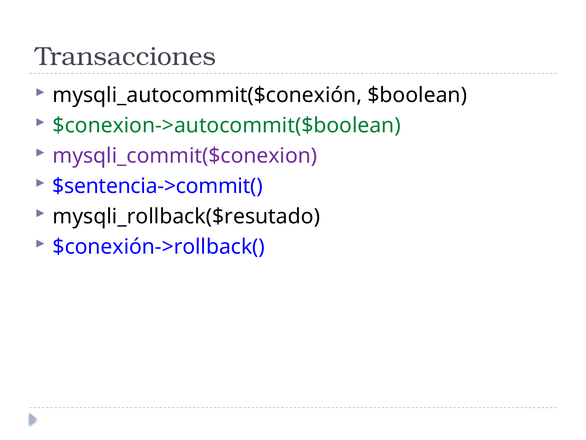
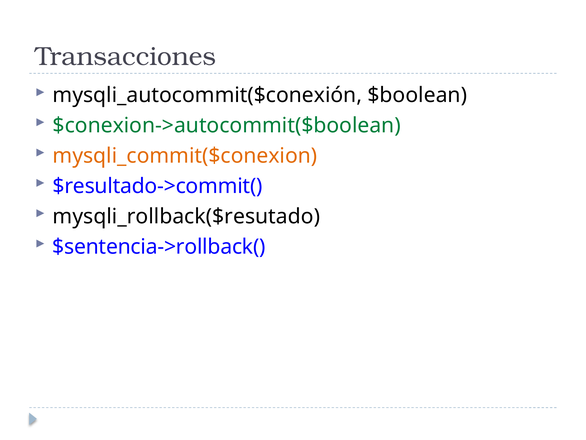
mysqli_commit($conexion colour: purple -> orange (185, 156)
$sentencia->commit(: $sentencia->commit( -> $resultado->commit( (158, 186)
$conexión->rollback(: $conexión->rollback( -> $sentencia->rollback( (159, 247)
